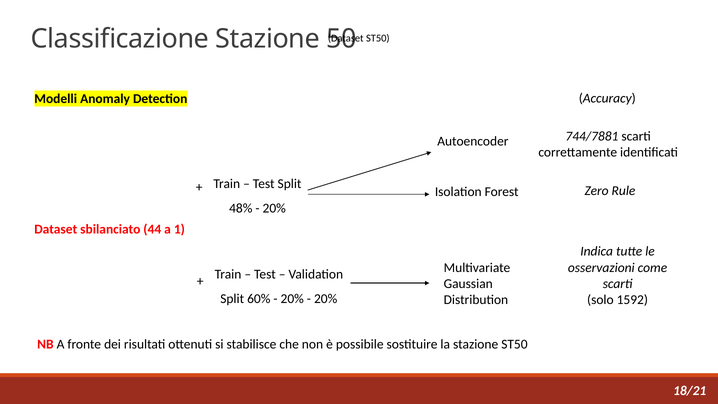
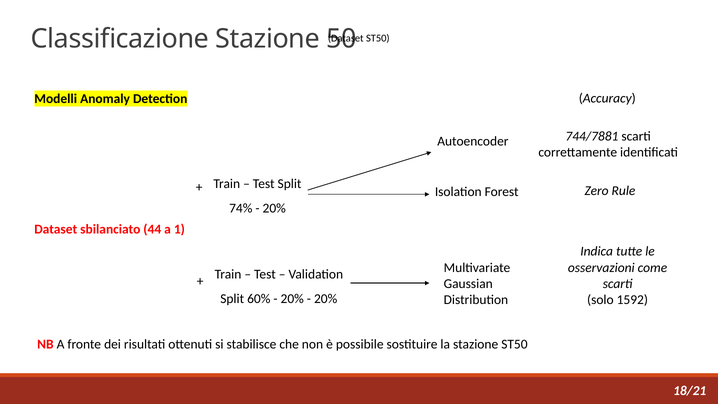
48%: 48% -> 74% (241, 208)
